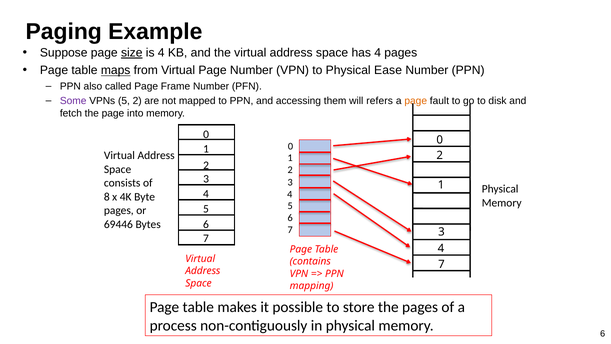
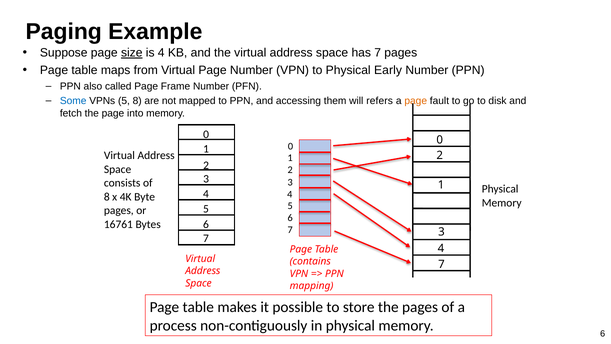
has 4: 4 -> 7 (378, 53)
maps underline: present -> none (116, 70)
Ease: Ease -> Early (388, 70)
Some colour: purple -> blue (73, 101)
5 2: 2 -> 8 (137, 101)
69446: 69446 -> 16761 (118, 224)
